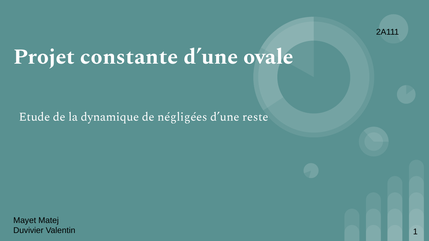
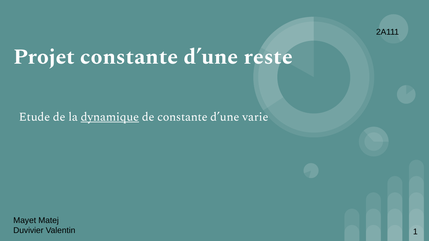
ovale: ovale -> reste (268, 57)
dynamique underline: none -> present (110, 117)
de négligées: négligées -> constante (182, 117)
reste: reste -> varie (255, 117)
